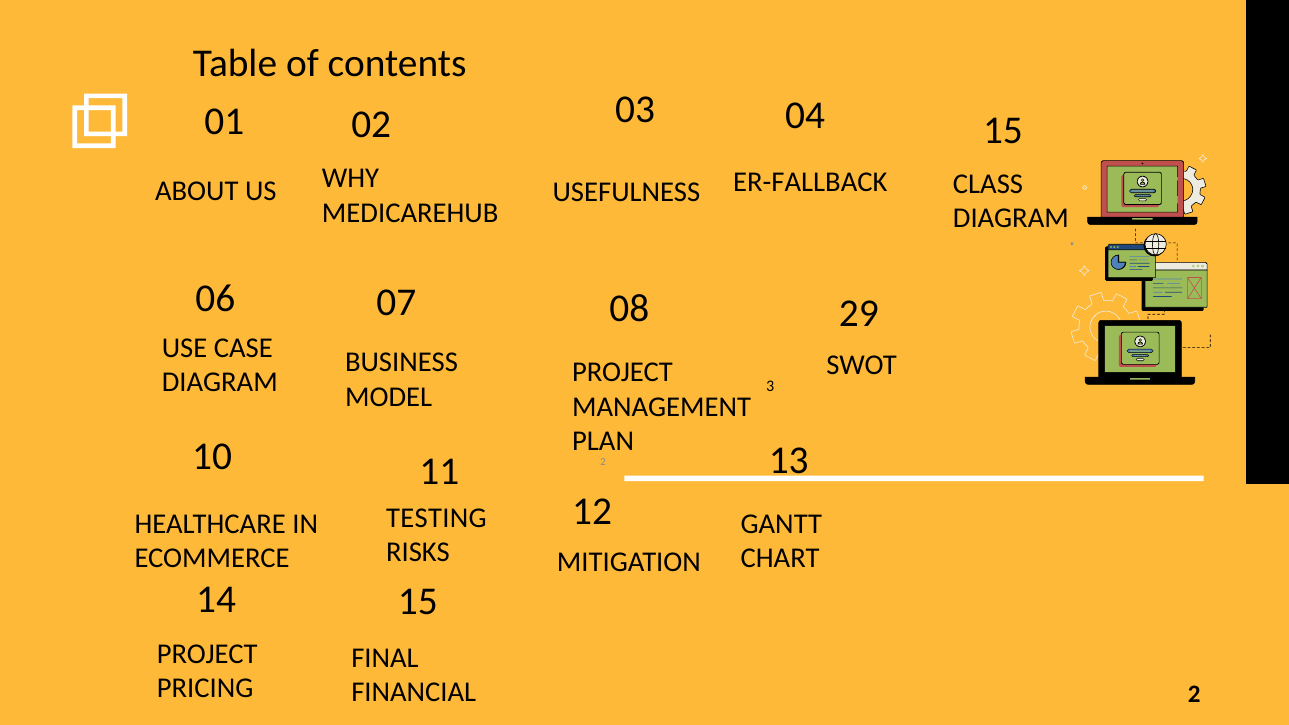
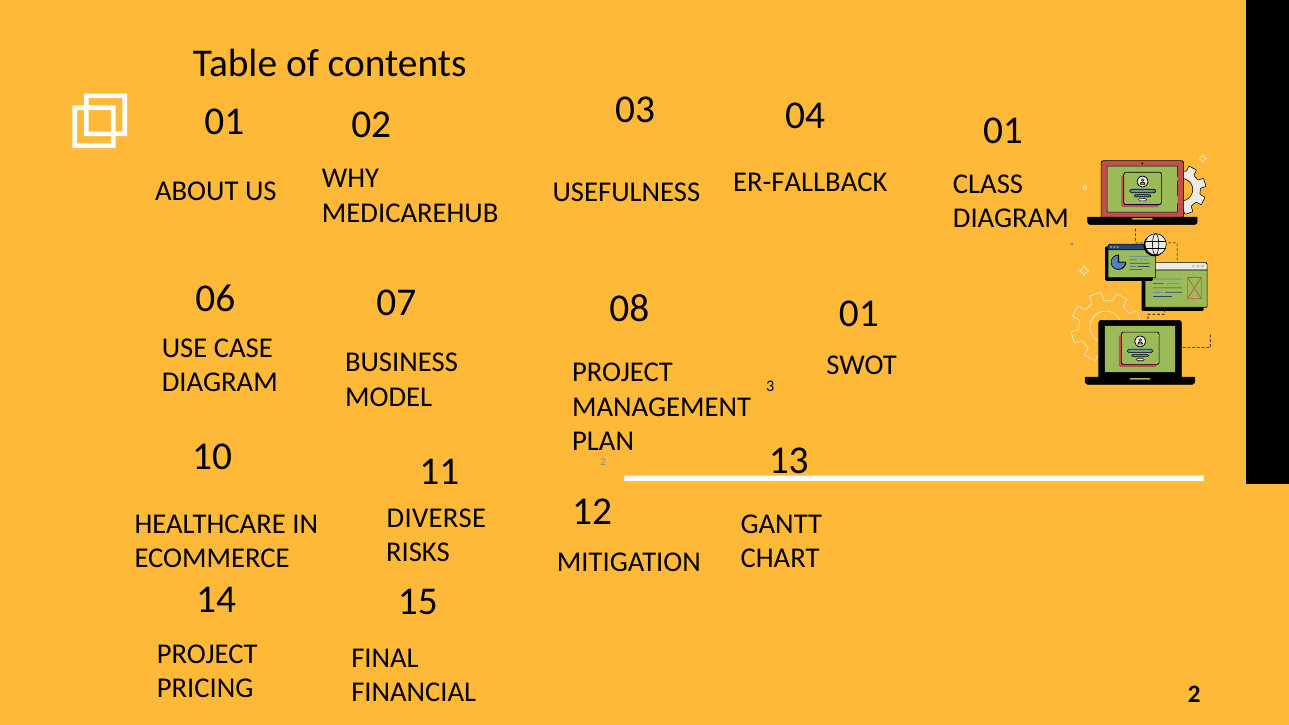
02 15: 15 -> 01 (1003, 130)
08 29: 29 -> 01 (859, 314)
TESTING: TESTING -> DIVERSE (436, 518)
